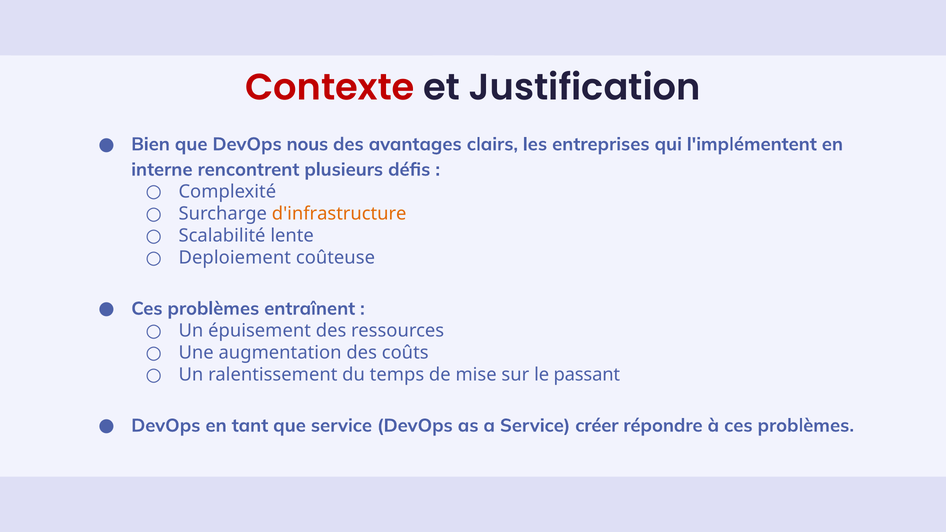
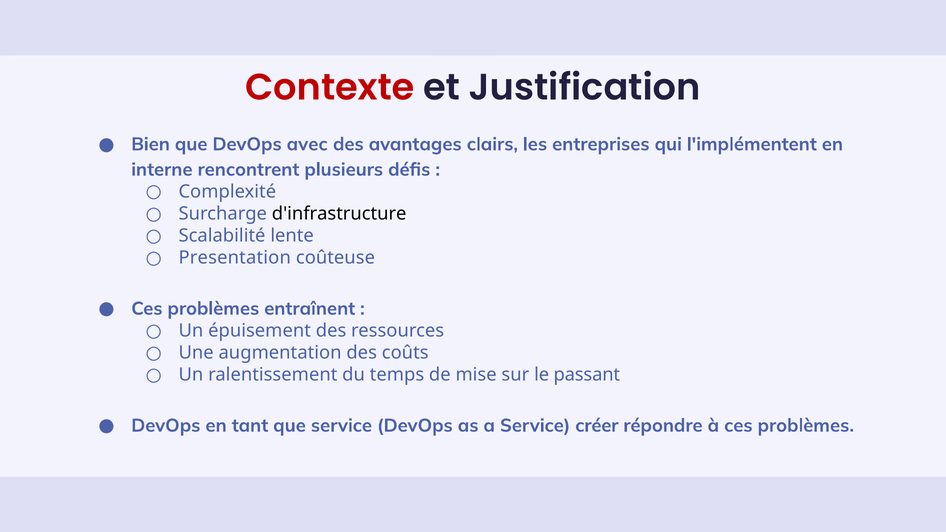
nous: nous -> avec (307, 144)
d'infrastructure colour: orange -> black (339, 214)
Deploiement: Deploiement -> Presentation (235, 258)
